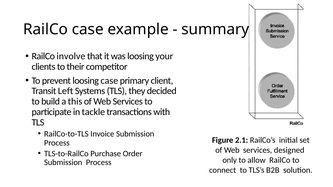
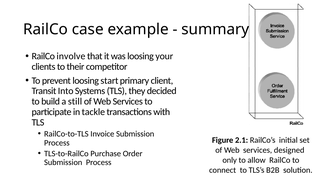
loosing case: case -> start (109, 81)
Left: Left -> Into (66, 91)
this: this -> still (75, 102)
